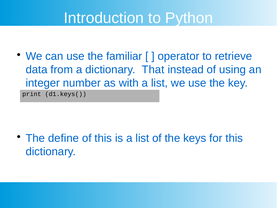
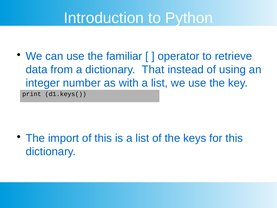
define: define -> import (64, 138)
